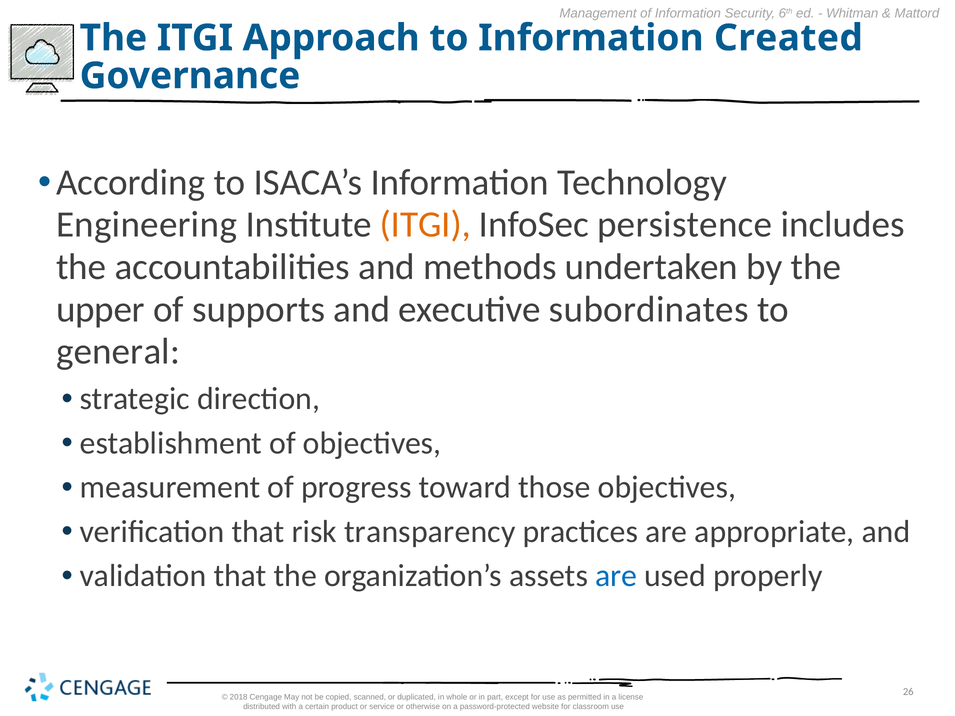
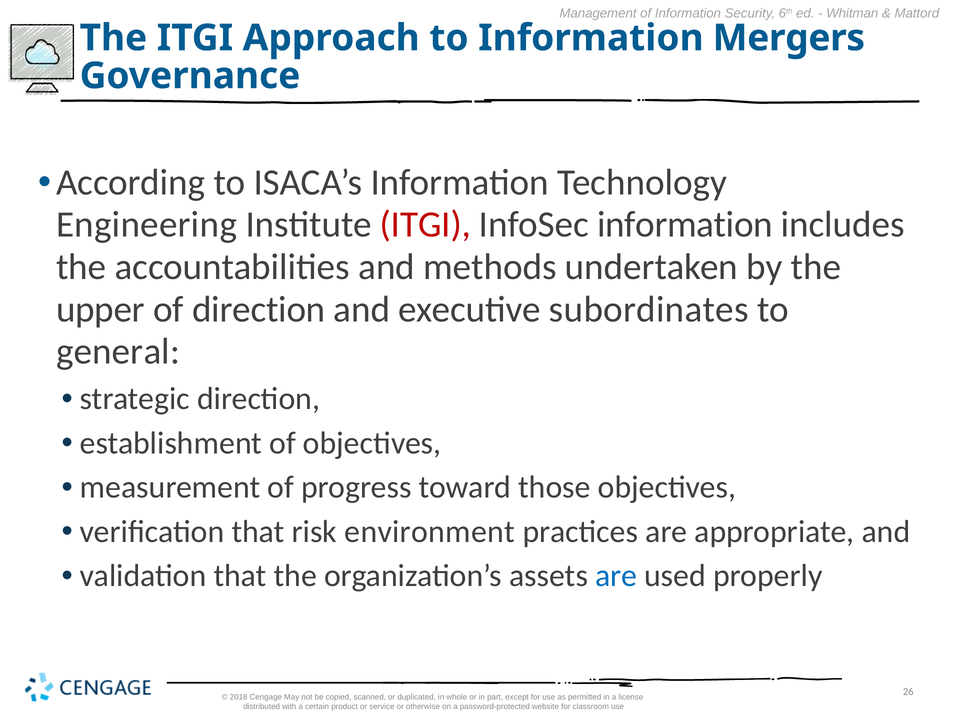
Created: Created -> Mergers (789, 38)
ITGI colour: orange -> red (425, 225)
InfoSec persistence: persistence -> information (685, 225)
of supports: supports -> direction (259, 309)
transparency: transparency -> environment (430, 532)
